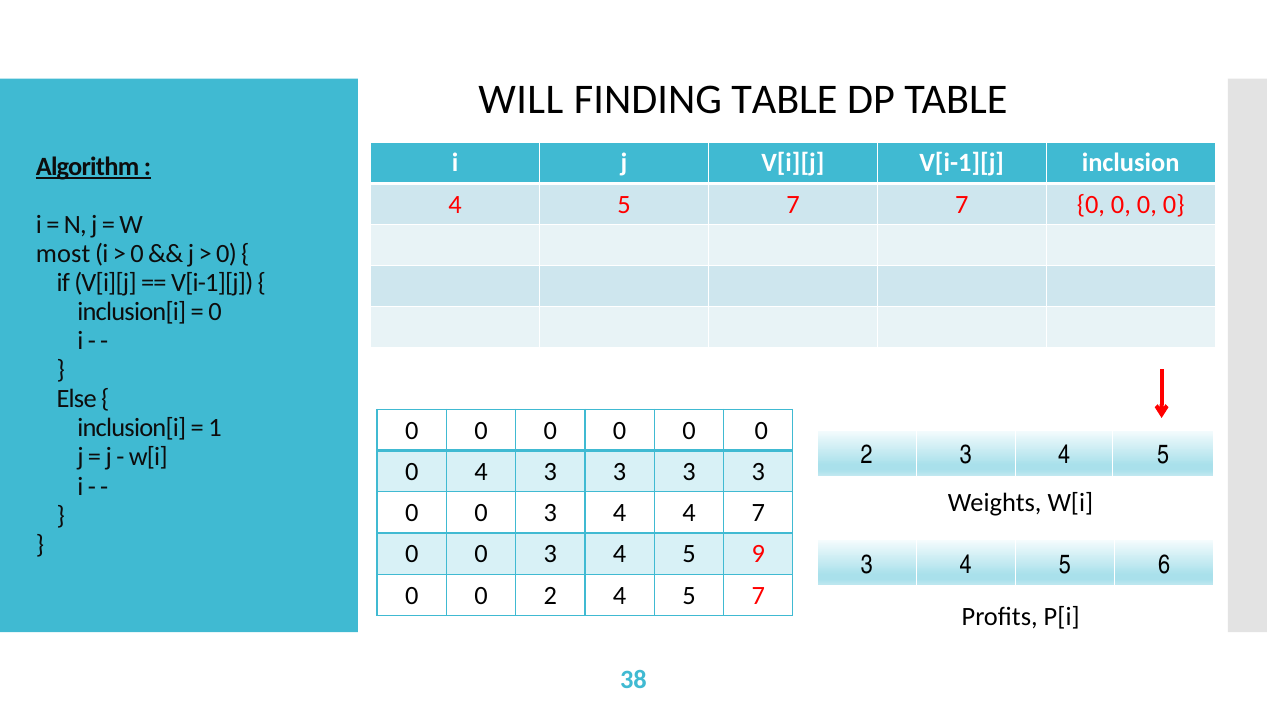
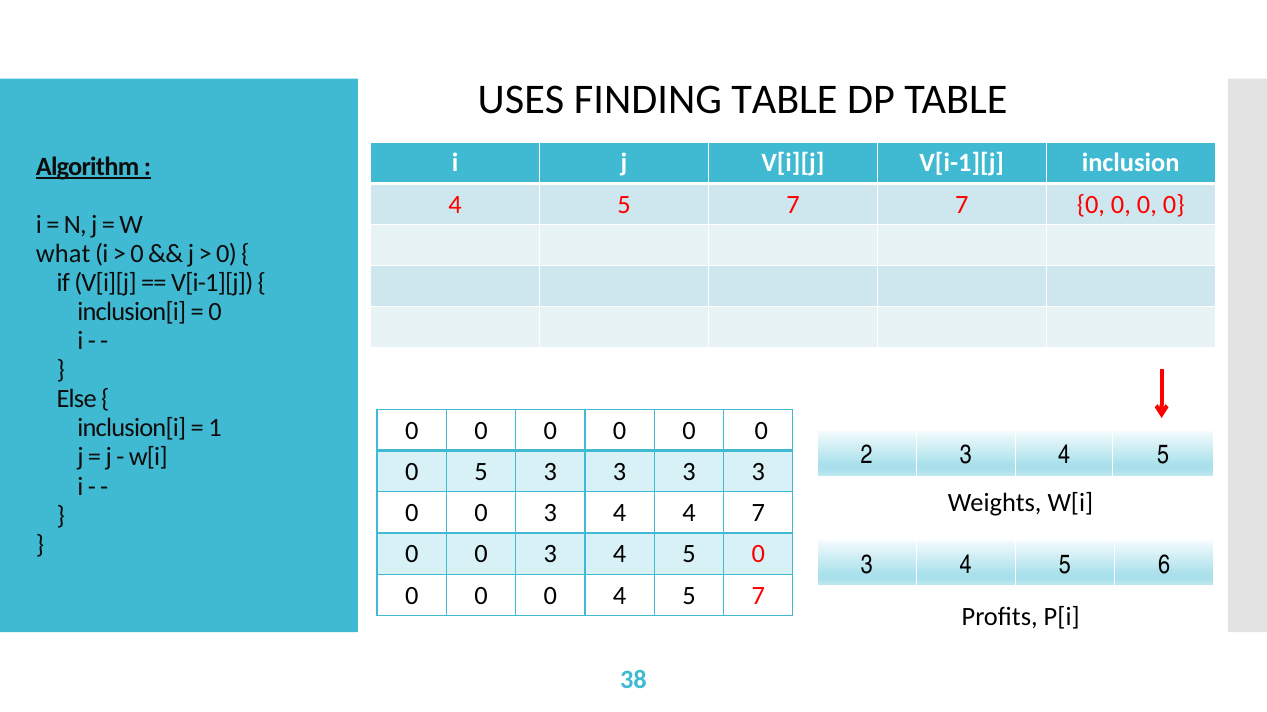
WILL: WILL -> USES (521, 99)
most: most -> what (63, 254)
0 4: 4 -> 5 (481, 472)
5 9: 9 -> 0 (758, 555)
2: 2 -> 0 (550, 596)
